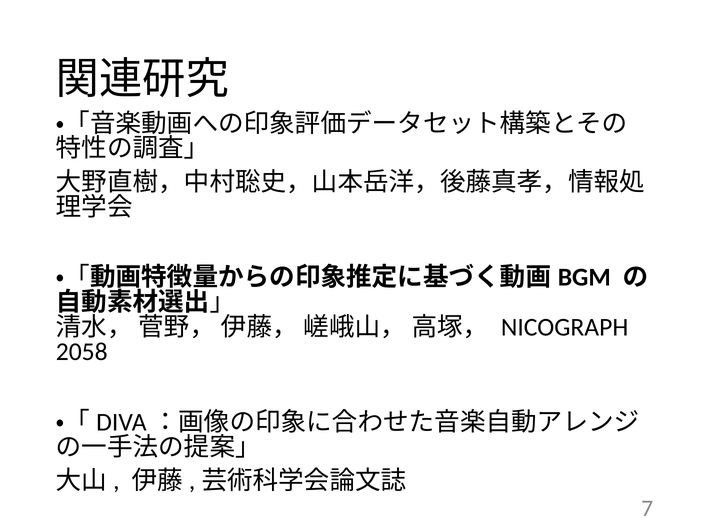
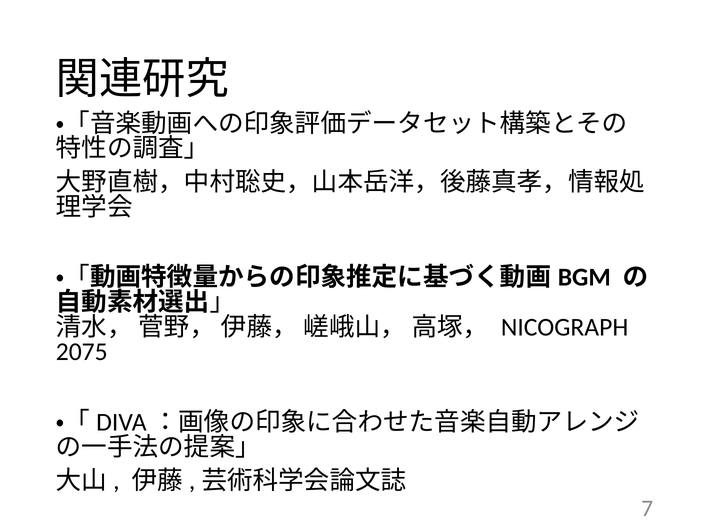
2058: 2058 -> 2075 (82, 352)
